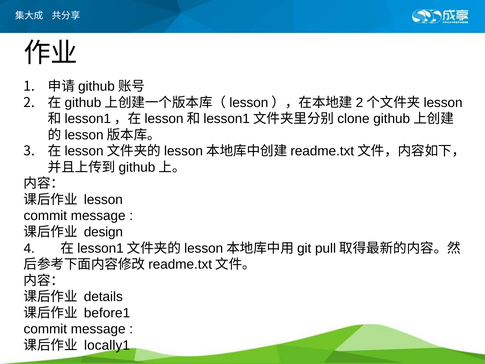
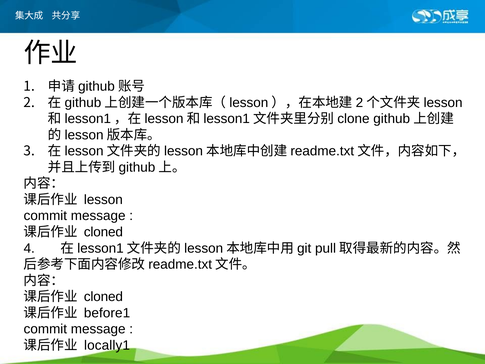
design: design -> cloned (103, 232)
details: details -> cloned (103, 297)
